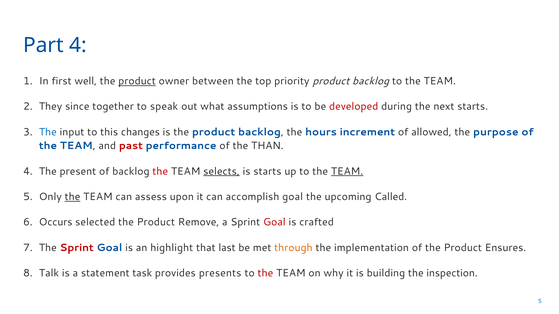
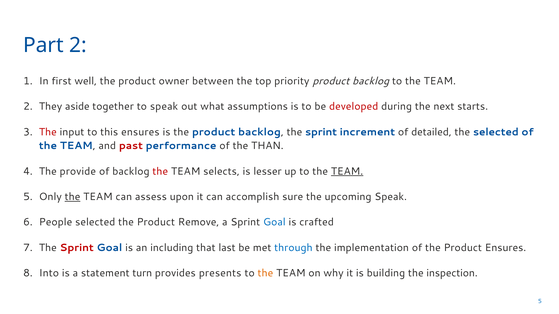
Part 4: 4 -> 2 (78, 45)
product underline: present -> none (137, 81)
since: since -> aside (77, 107)
The colour: blue -> red (48, 132)
this changes: changes -> ensures (140, 132)
backlog the hours: hours -> sprint (321, 132)
allowed: allowed -> detailed (431, 132)
the purpose: purpose -> selected (496, 132)
present: present -> provide (78, 171)
selects underline: present -> none (221, 171)
is starts: starts -> lesser (267, 171)
accomplish goal: goal -> sure (293, 197)
upcoming Called: Called -> Speak (391, 197)
Occurs: Occurs -> People (56, 222)
Goal colour: red -> blue (274, 222)
highlight: highlight -> including (172, 248)
through colour: orange -> blue (293, 248)
Talk: Talk -> Into (49, 273)
task: task -> turn (142, 273)
the colour: red -> orange (265, 273)
